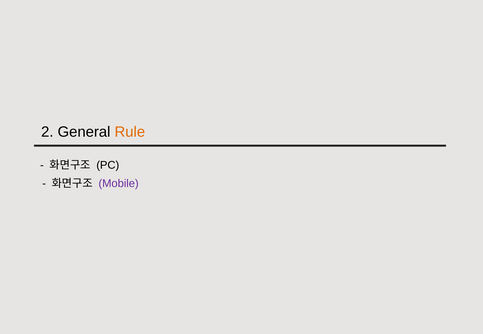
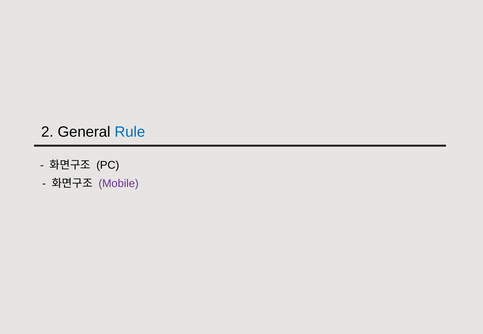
Rule colour: orange -> blue (130, 132)
